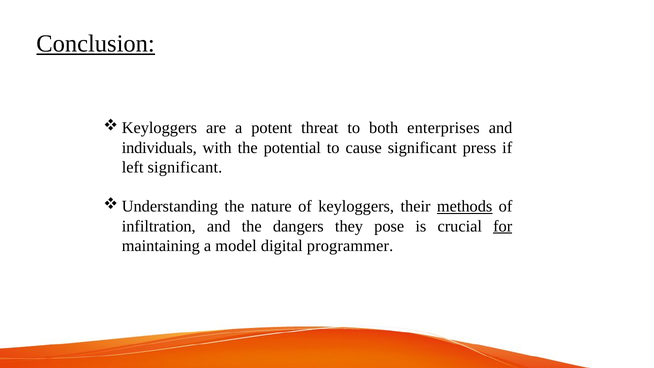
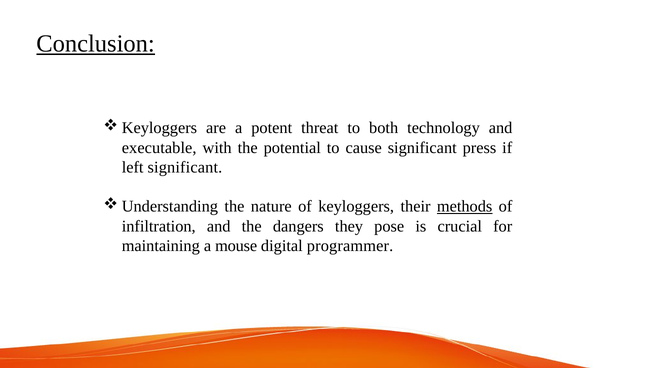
enterprises: enterprises -> technology (444, 128)
individuals: individuals -> executable (159, 148)
for underline: present -> none (503, 226)
model: model -> mouse (236, 246)
